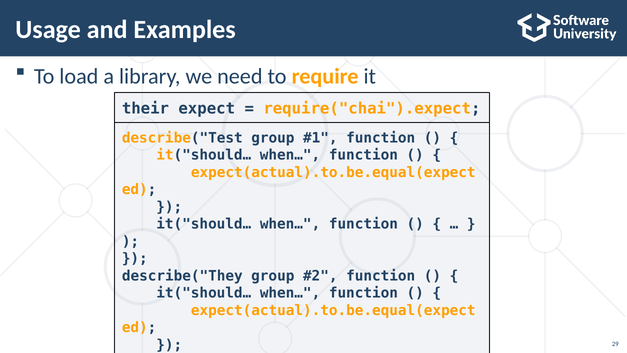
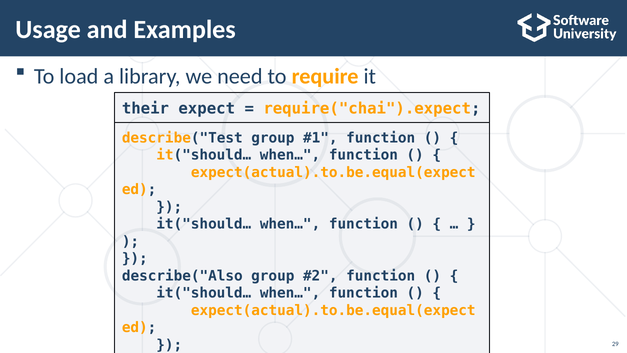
describe("They: describe("They -> describe("Also (182, 276)
